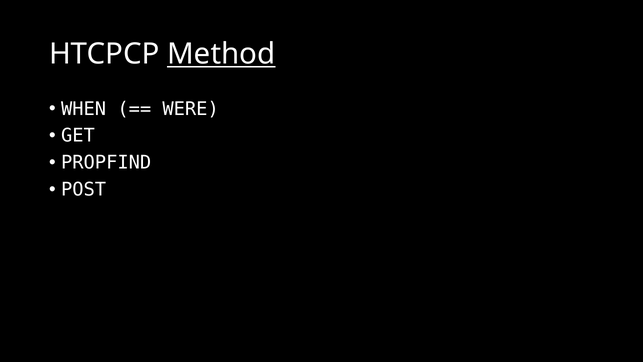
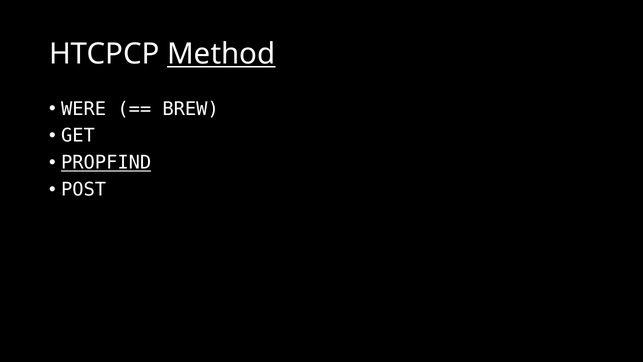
WHEN: WHEN -> WERE (84, 109)
WERE: WERE -> BREW (191, 109)
PROPFIND underline: none -> present (106, 163)
